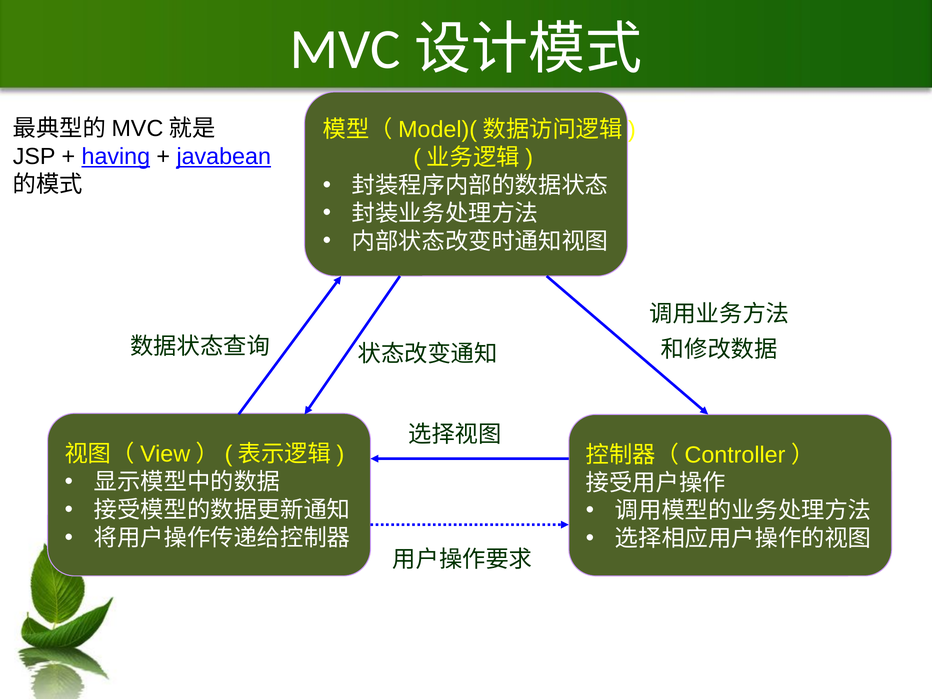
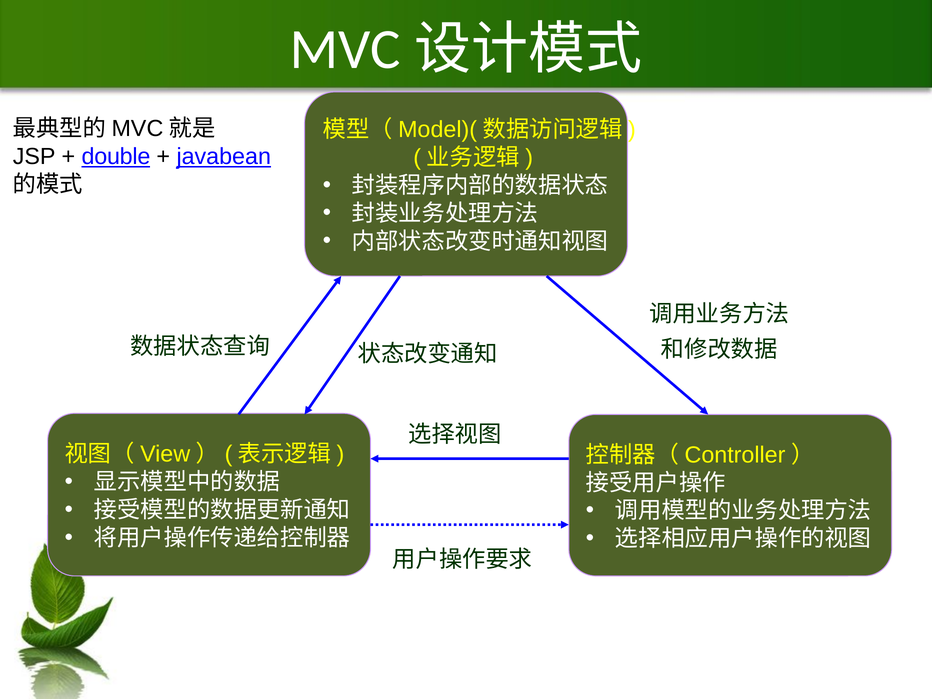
having: having -> double (116, 157)
